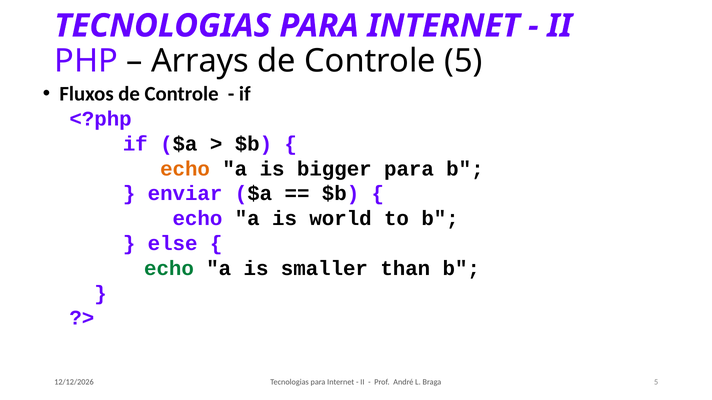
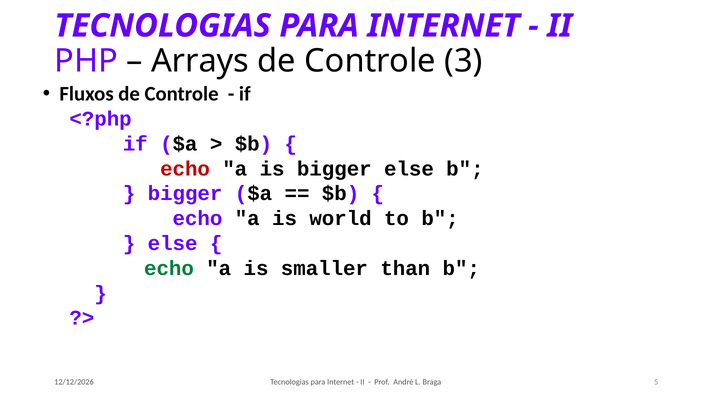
Controle 5: 5 -> 3 (463, 61)
echo colour: orange -> red (185, 169)
bigger para: para -> else (409, 169)
enviar: enviar -> bigger (185, 194)
